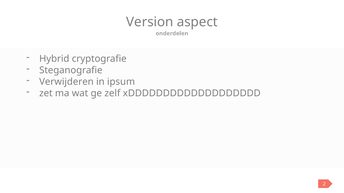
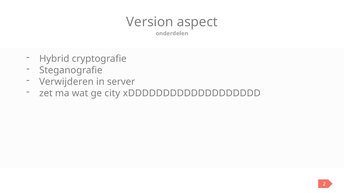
ipsum: ipsum -> server (121, 82)
zelf: zelf -> city (112, 93)
